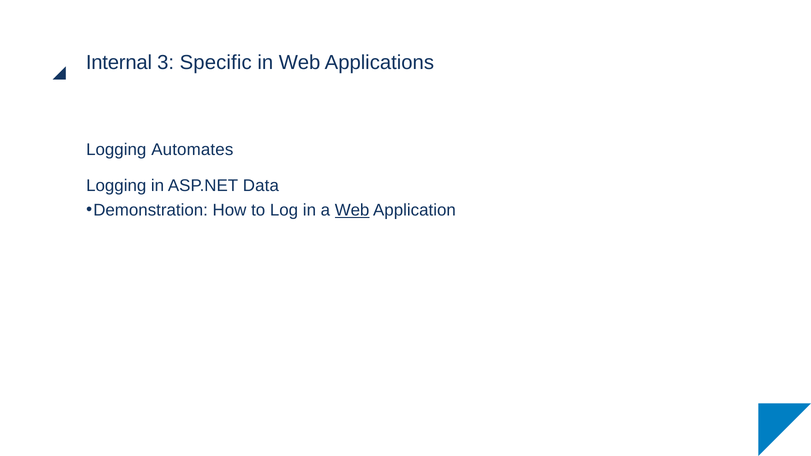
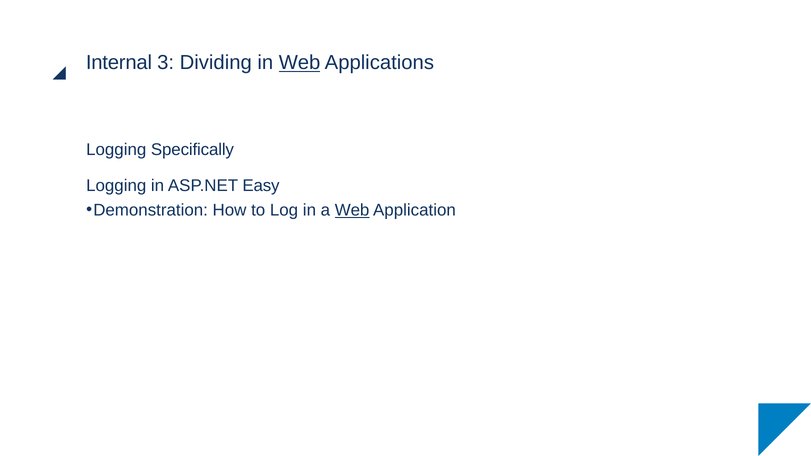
Specific: Specific -> Dividing (216, 63)
Web underline: none -> present (300, 63)
Automates: Automates -> Specifically (192, 149)
Data: Data -> Easy (261, 186)
